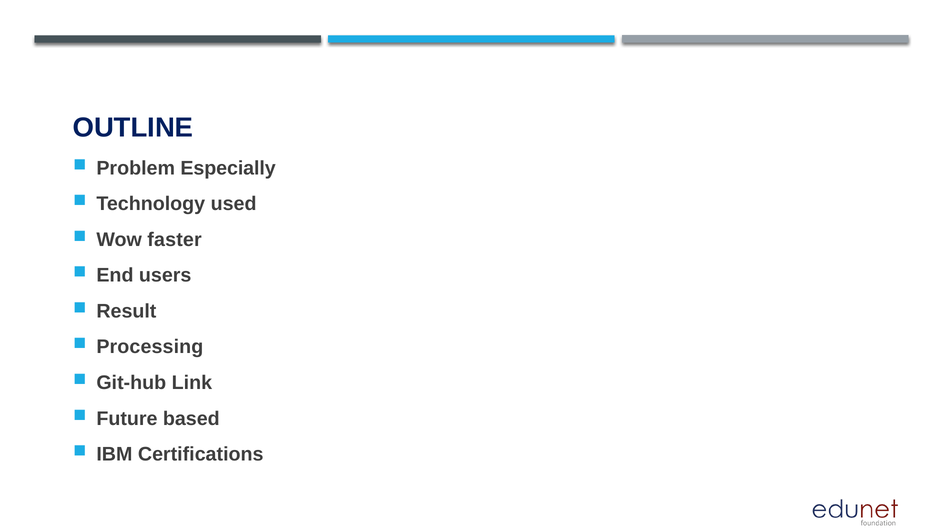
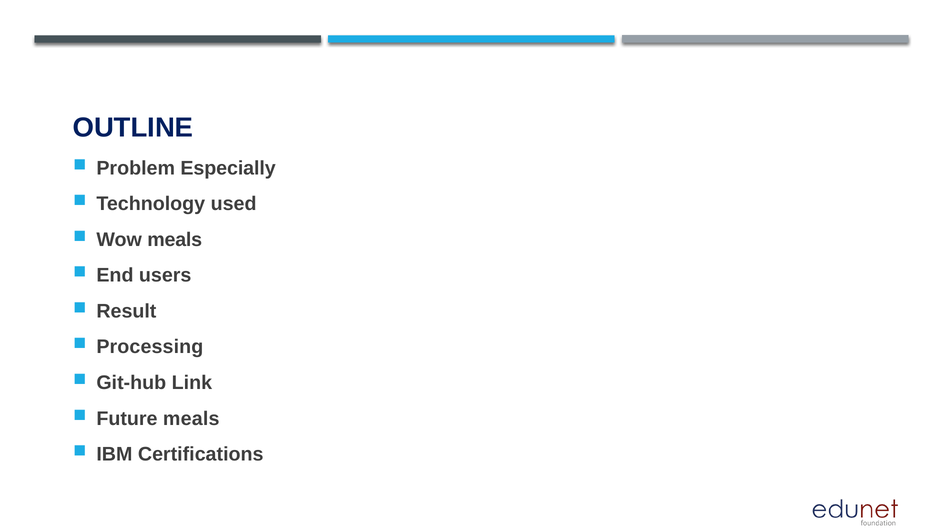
Wow faster: faster -> meals (175, 239)
Future based: based -> meals (191, 418)
